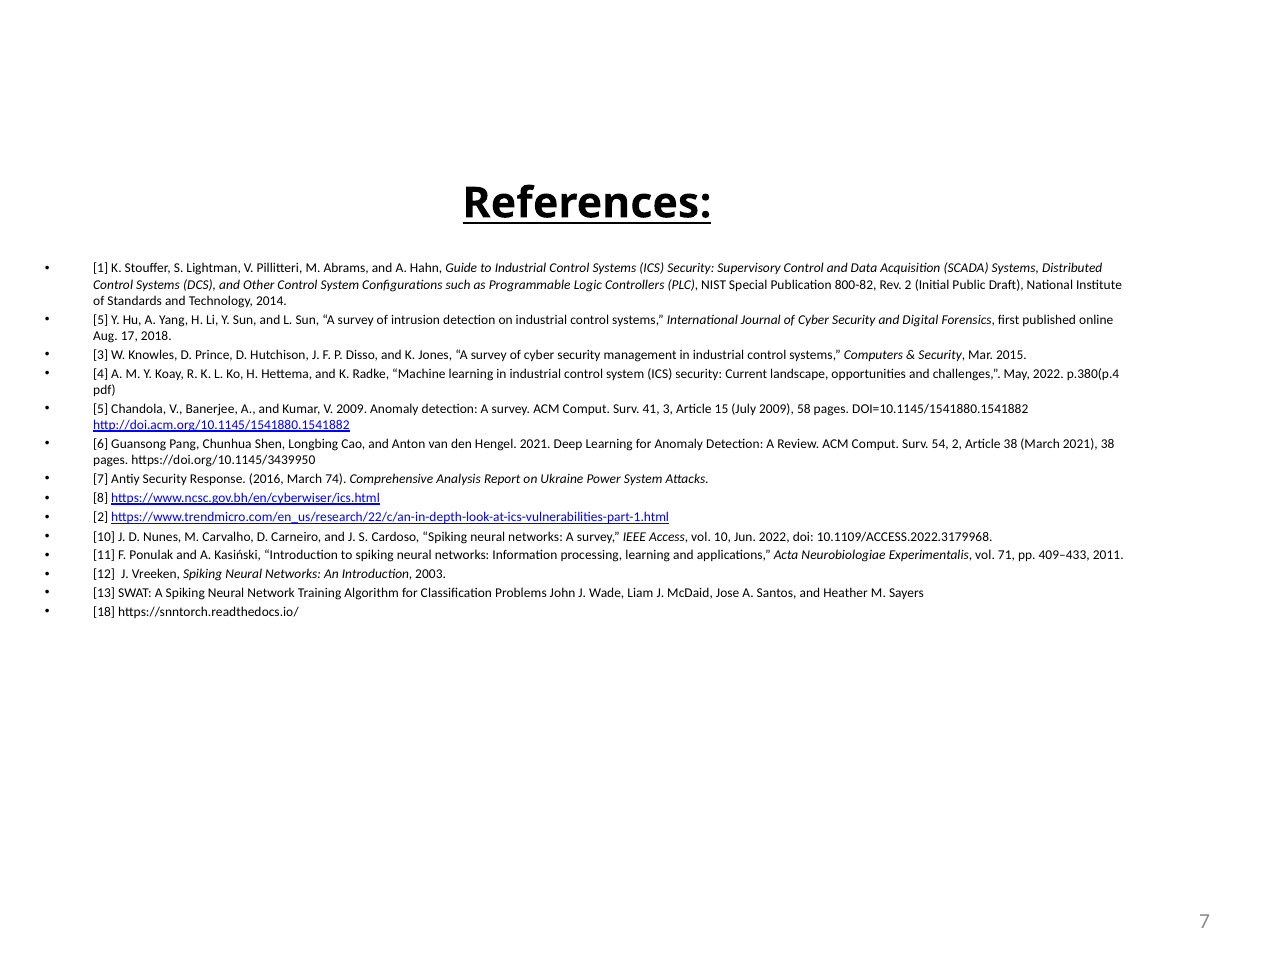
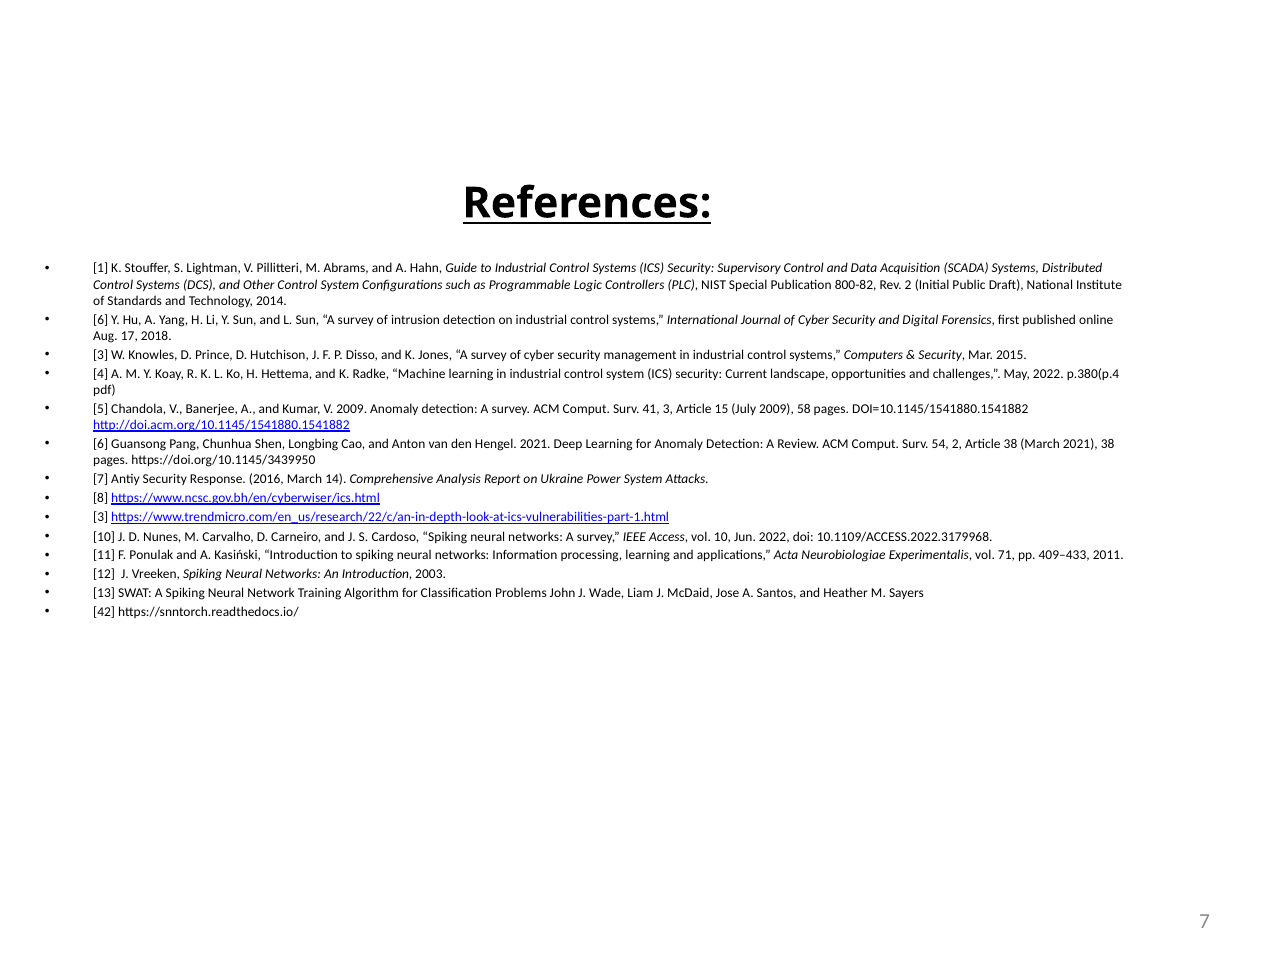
5: 5 -> 6 (101, 320)
74: 74 -> 14 (336, 479)
2: 2 -> 3 (101, 518)
18: 18 -> 42 (104, 612)
